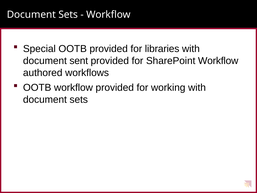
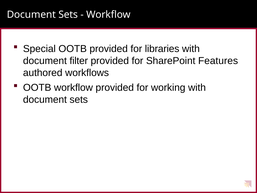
sent: sent -> filter (79, 61)
SharePoint Workflow: Workflow -> Features (218, 61)
